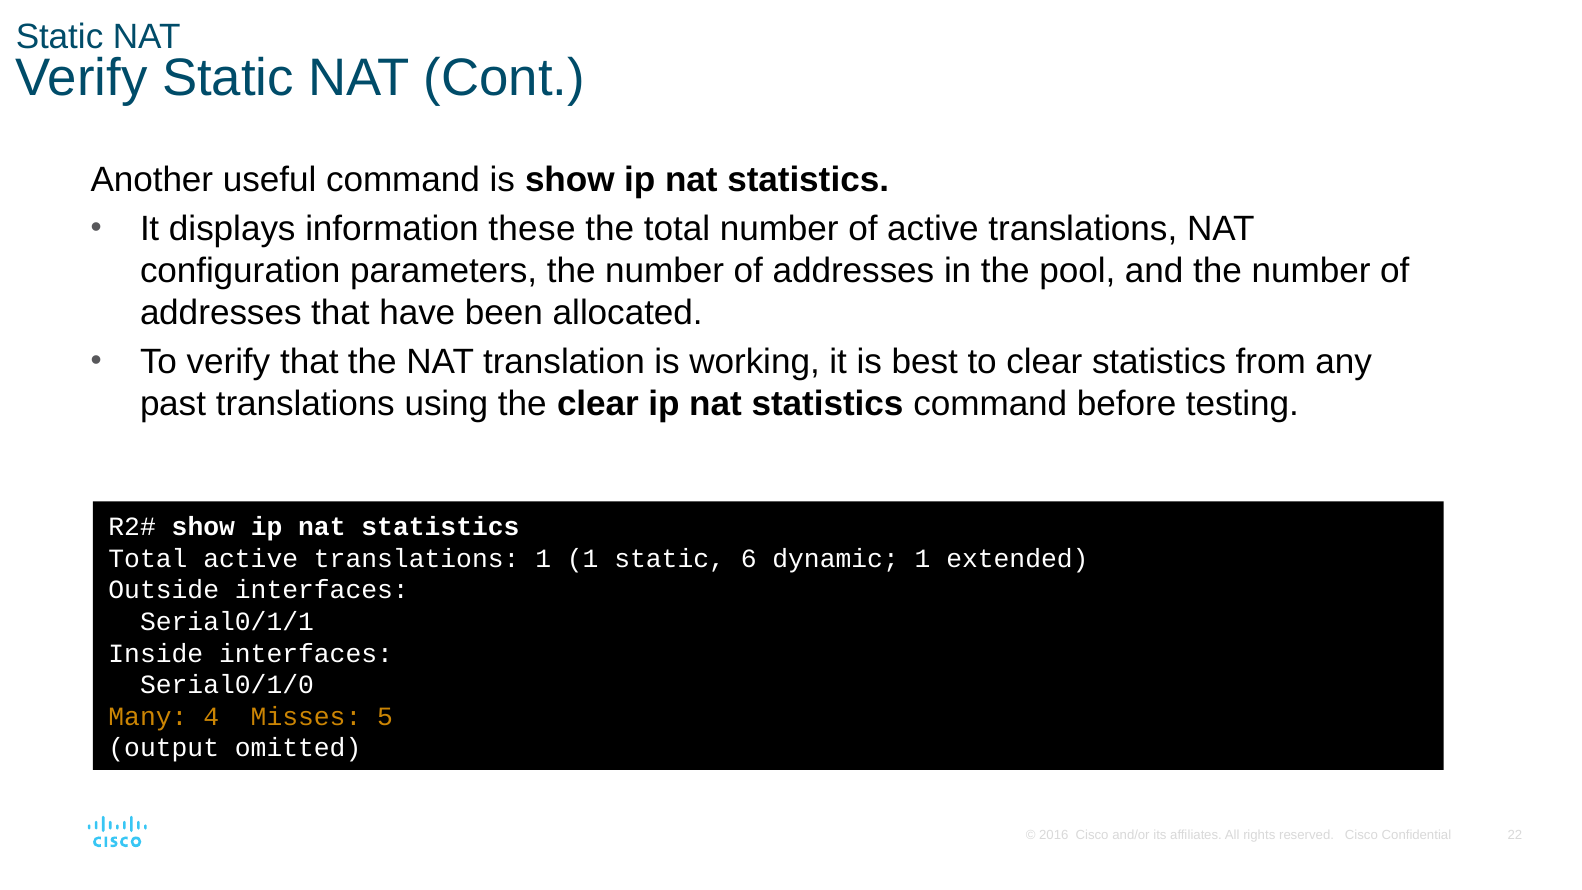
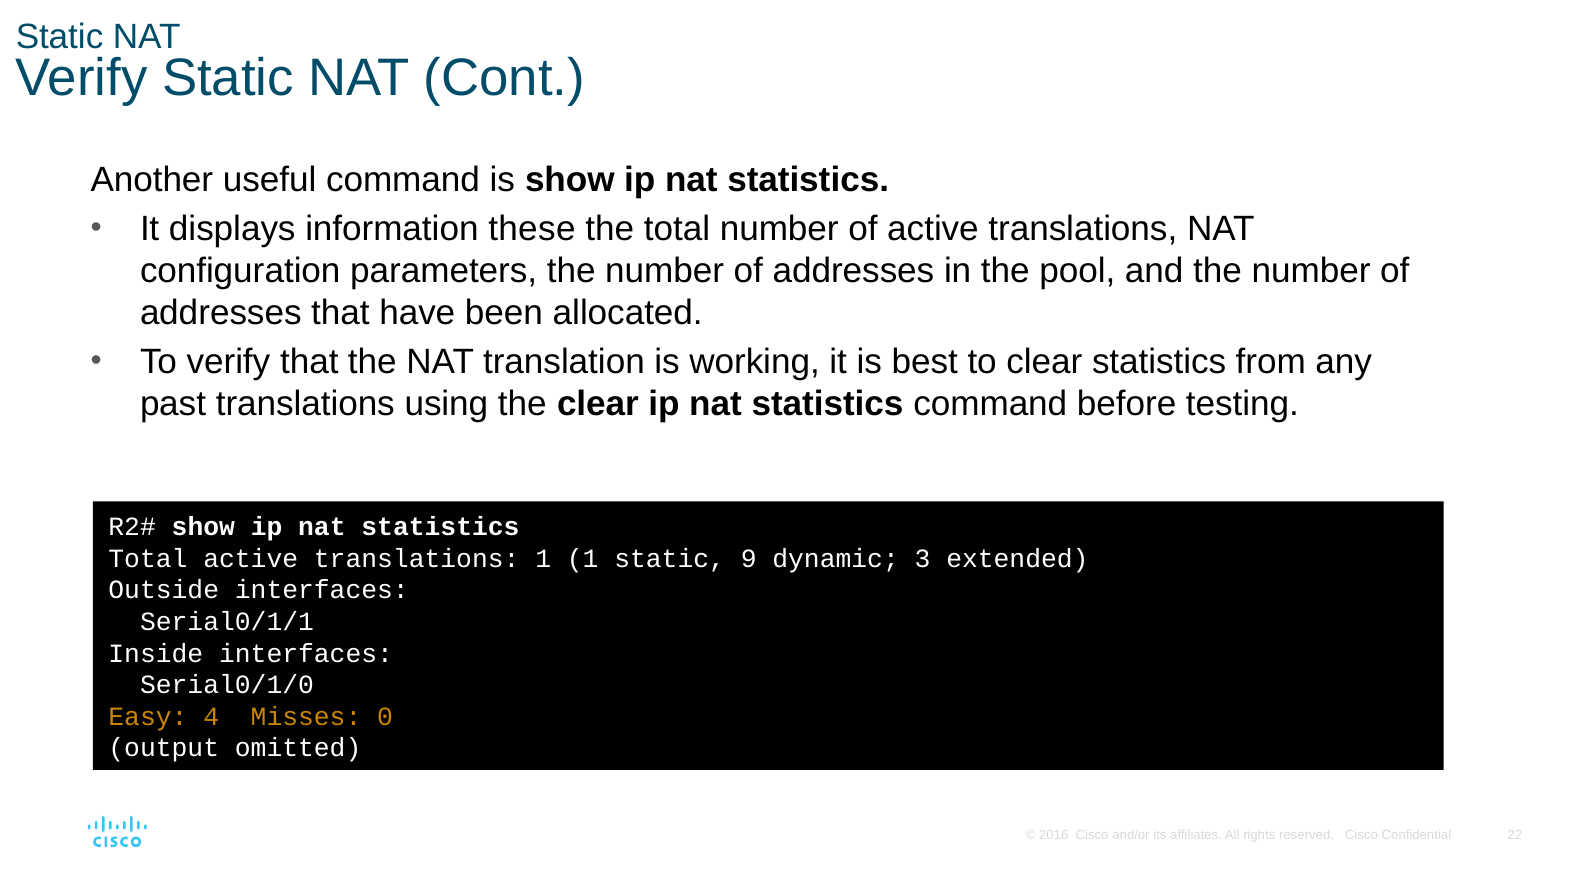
6: 6 -> 9 (749, 558)
dynamic 1: 1 -> 3 (923, 558)
Many: Many -> Easy (148, 717)
5: 5 -> 0 (385, 717)
